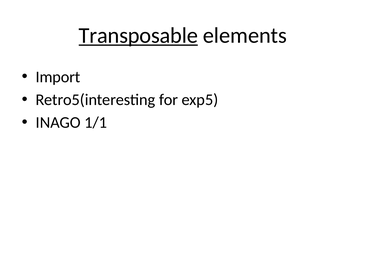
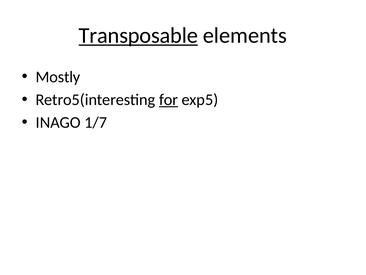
Import: Import -> Mostly (58, 77)
for underline: none -> present (169, 100)
1/1: 1/1 -> 1/7 (96, 122)
